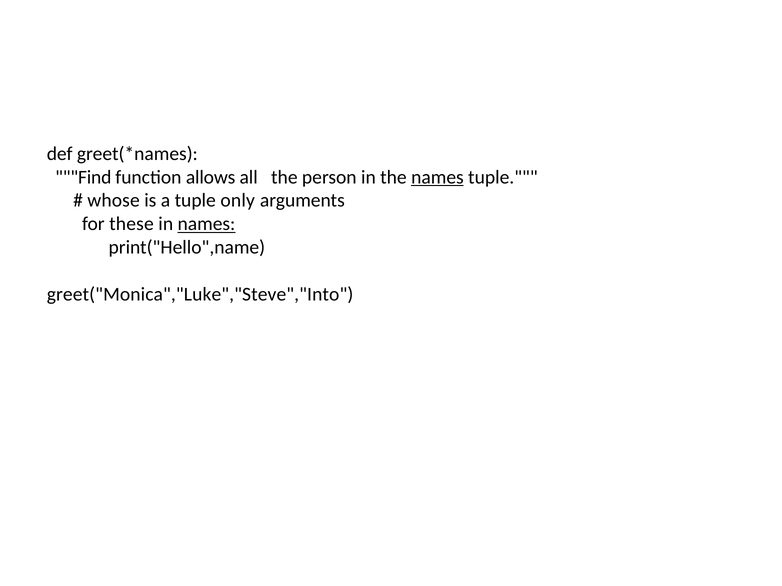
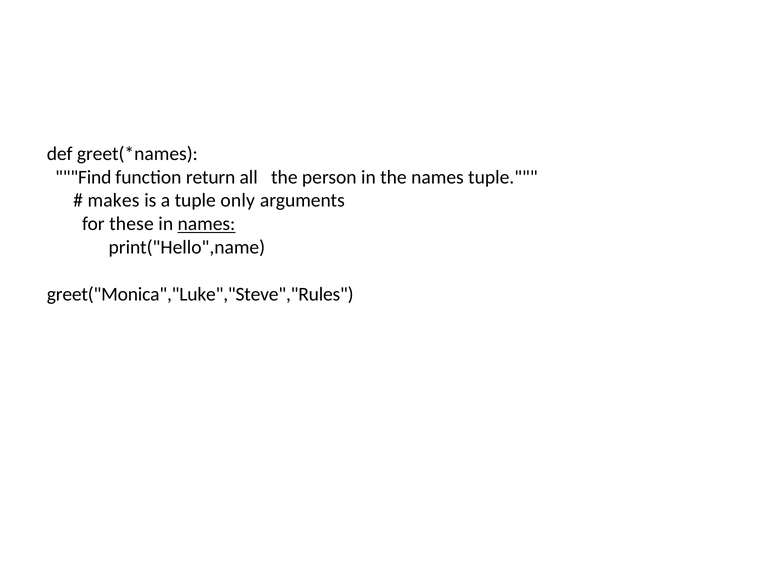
allows: allows -> return (211, 177)
names underline: present -> none (437, 177)
whose: whose -> makes (113, 201)
greet("Monica","Luke","Steve","Into: greet("Monica","Luke","Steve","Into -> greet("Monica","Luke","Steve","Rules (200, 295)
